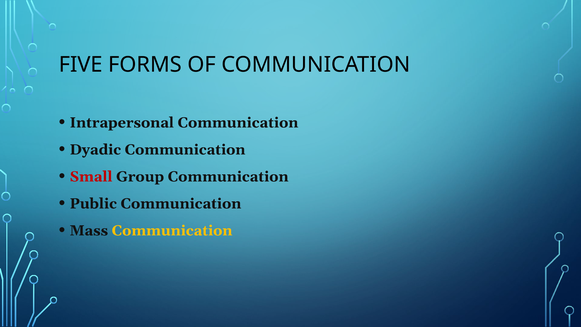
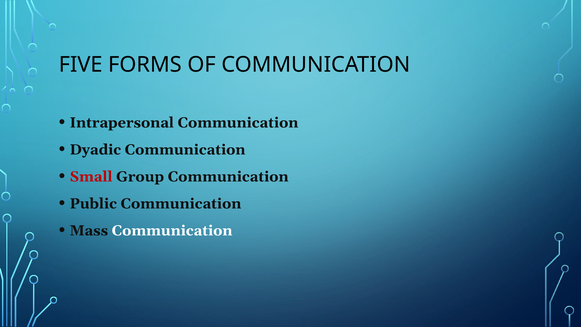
Communication colour: yellow -> white (172, 230)
